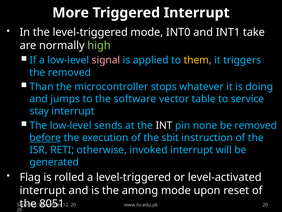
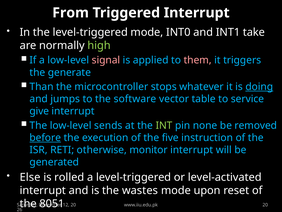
More: More -> From (71, 13)
them colour: yellow -> pink (198, 60)
the removed: removed -> generate (69, 72)
doing underline: none -> present (259, 87)
stay: stay -> give (39, 111)
INT colour: white -> light green (164, 125)
sbit: sbit -> five (170, 137)
invoked: invoked -> monitor (149, 150)
Flag: Flag -> Else (30, 177)
among: among -> wastes (140, 190)
